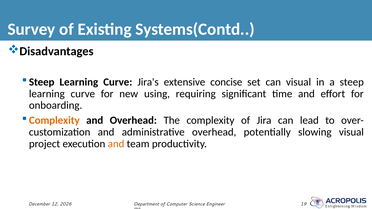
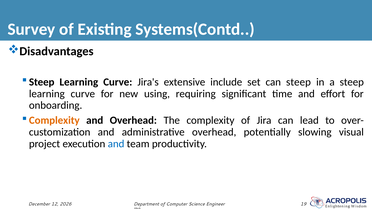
concise: concise -> include (226, 82)
can visual: visual -> steep (298, 82)
and colour: orange -> blue (116, 144)
